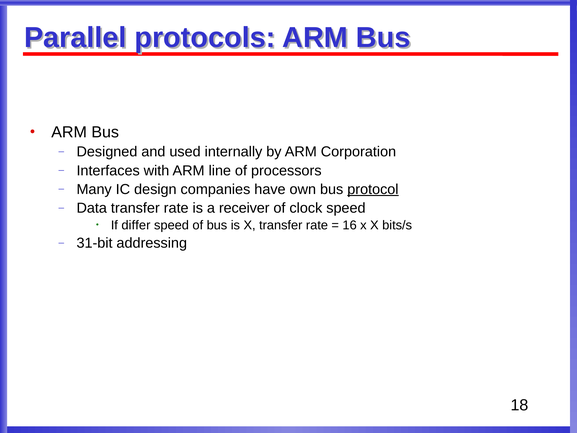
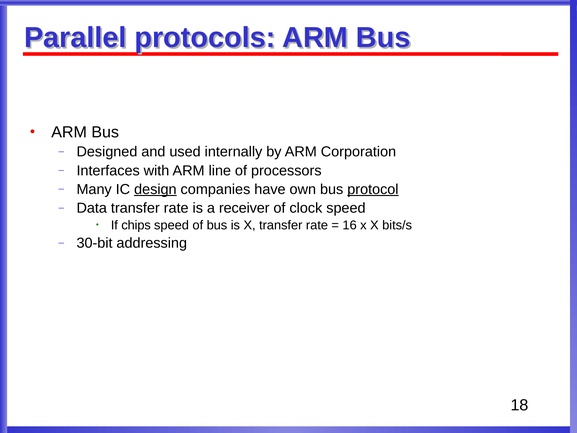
design underline: none -> present (155, 189)
differ: differ -> chips (136, 225)
31-bit: 31-bit -> 30-bit (95, 243)
